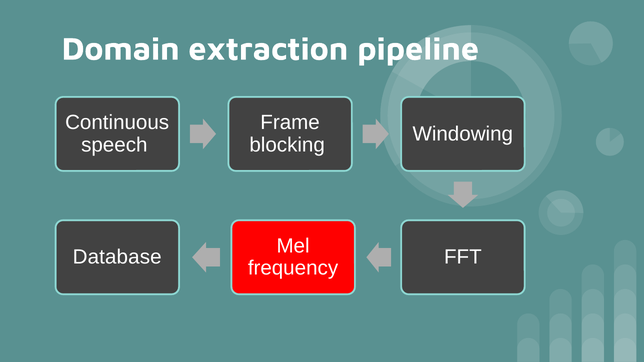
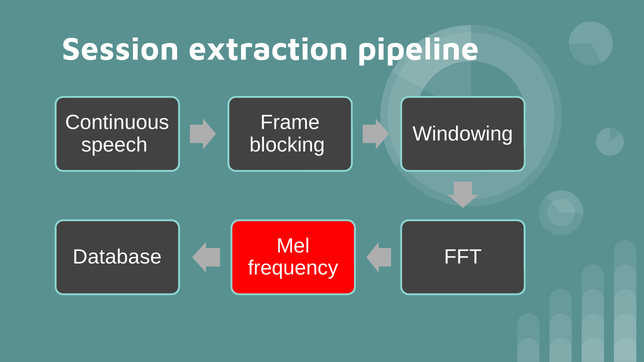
Domain: Domain -> Session (120, 49)
